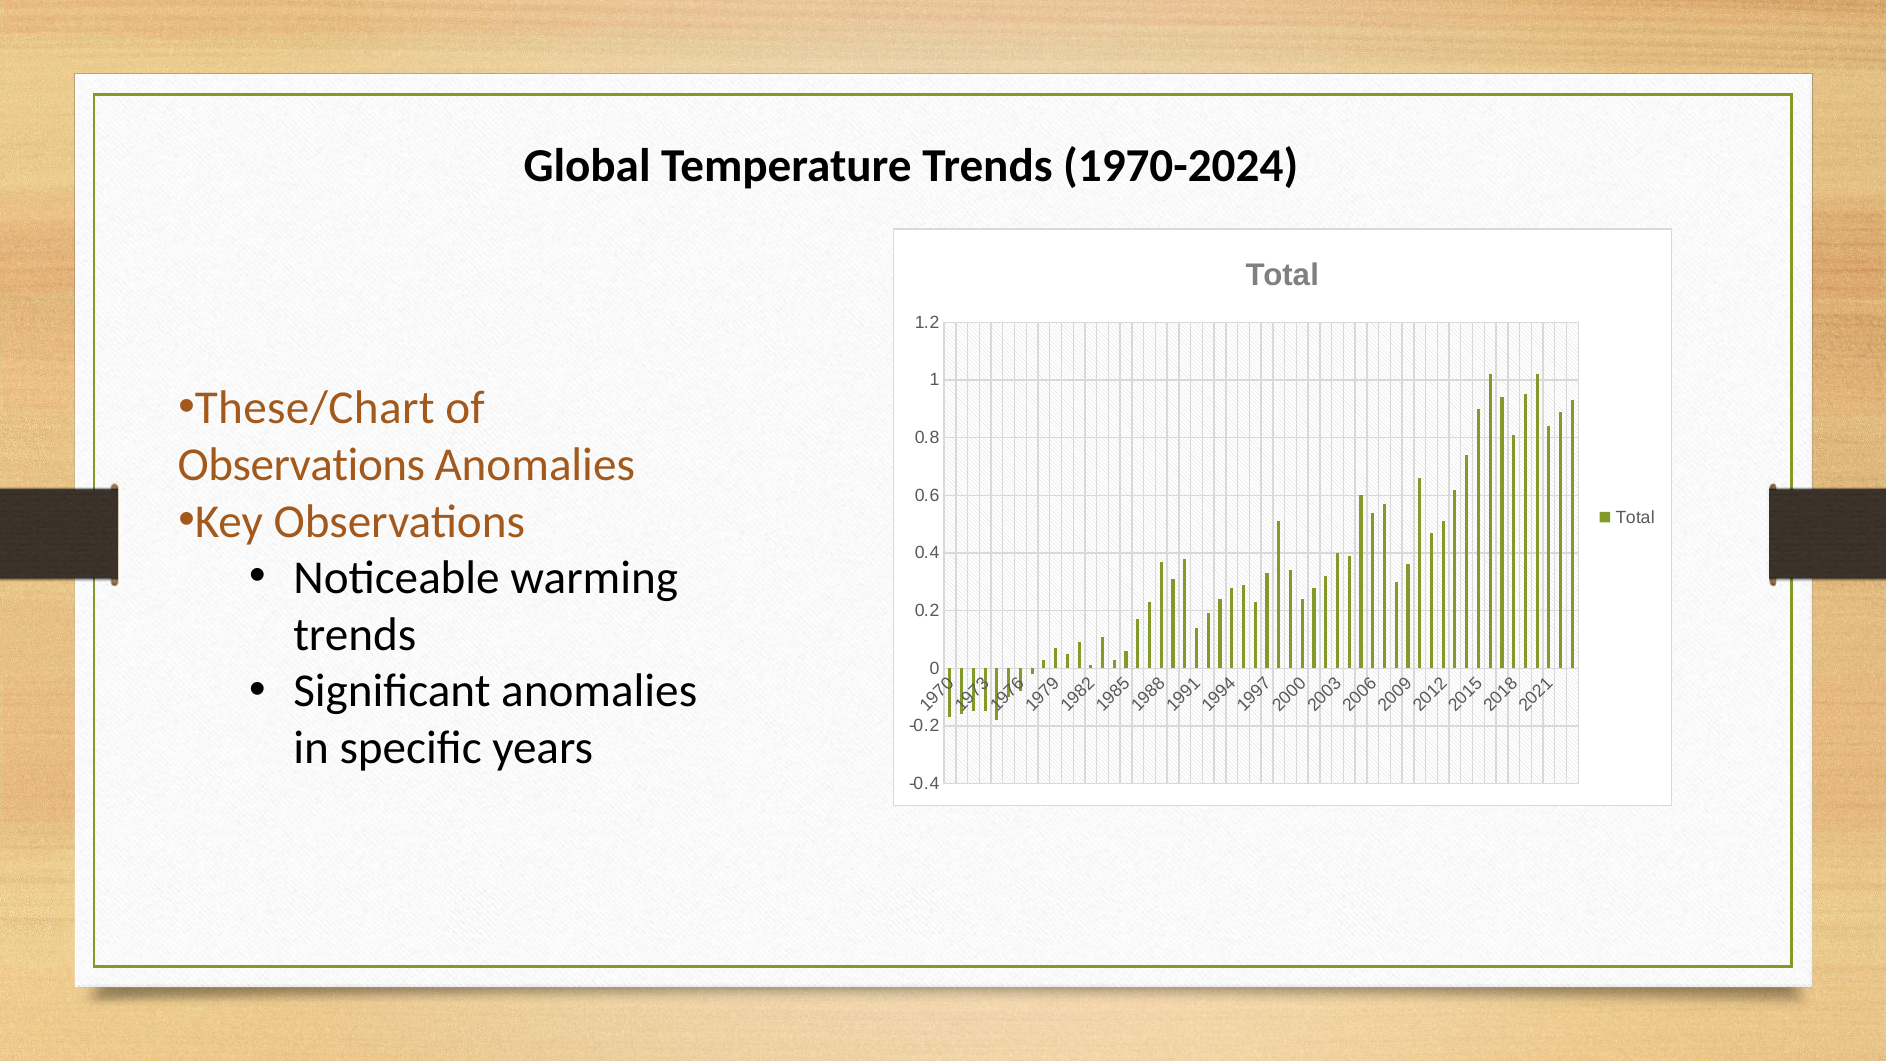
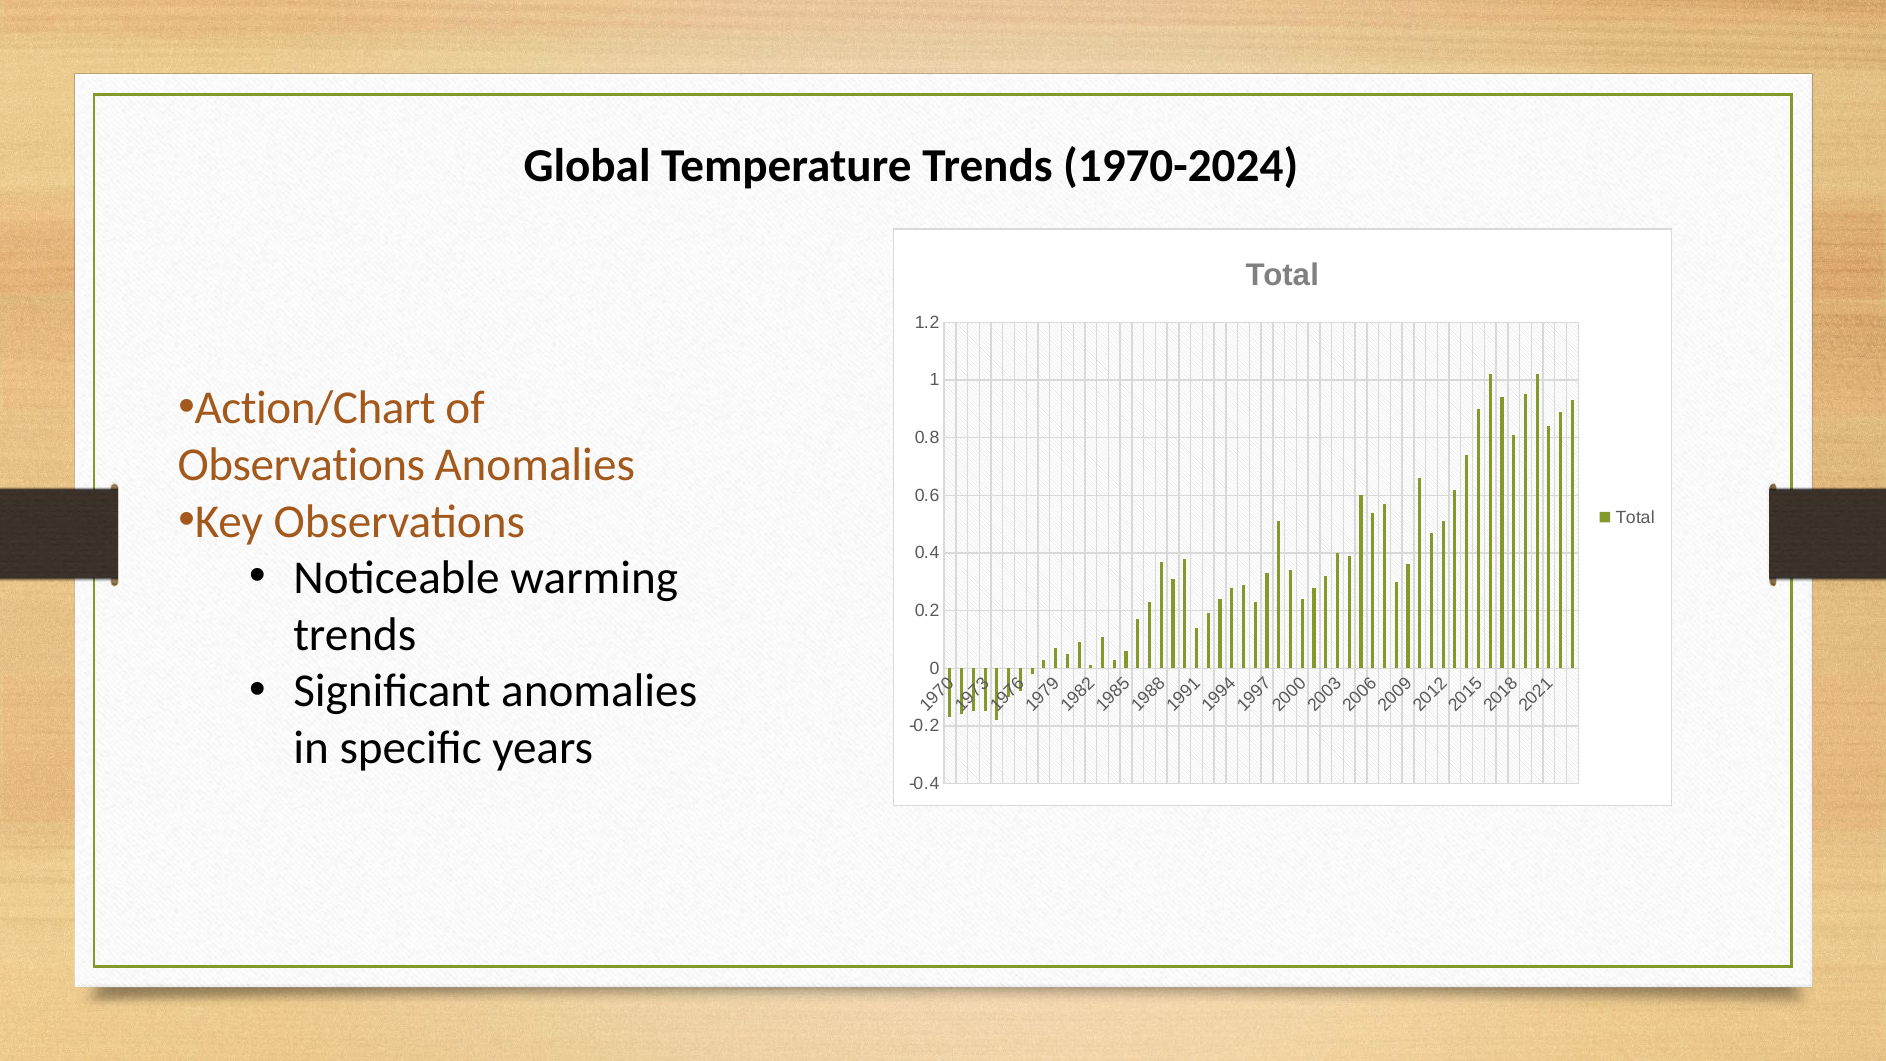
These/Chart: These/Chart -> Action/Chart (315, 408)
